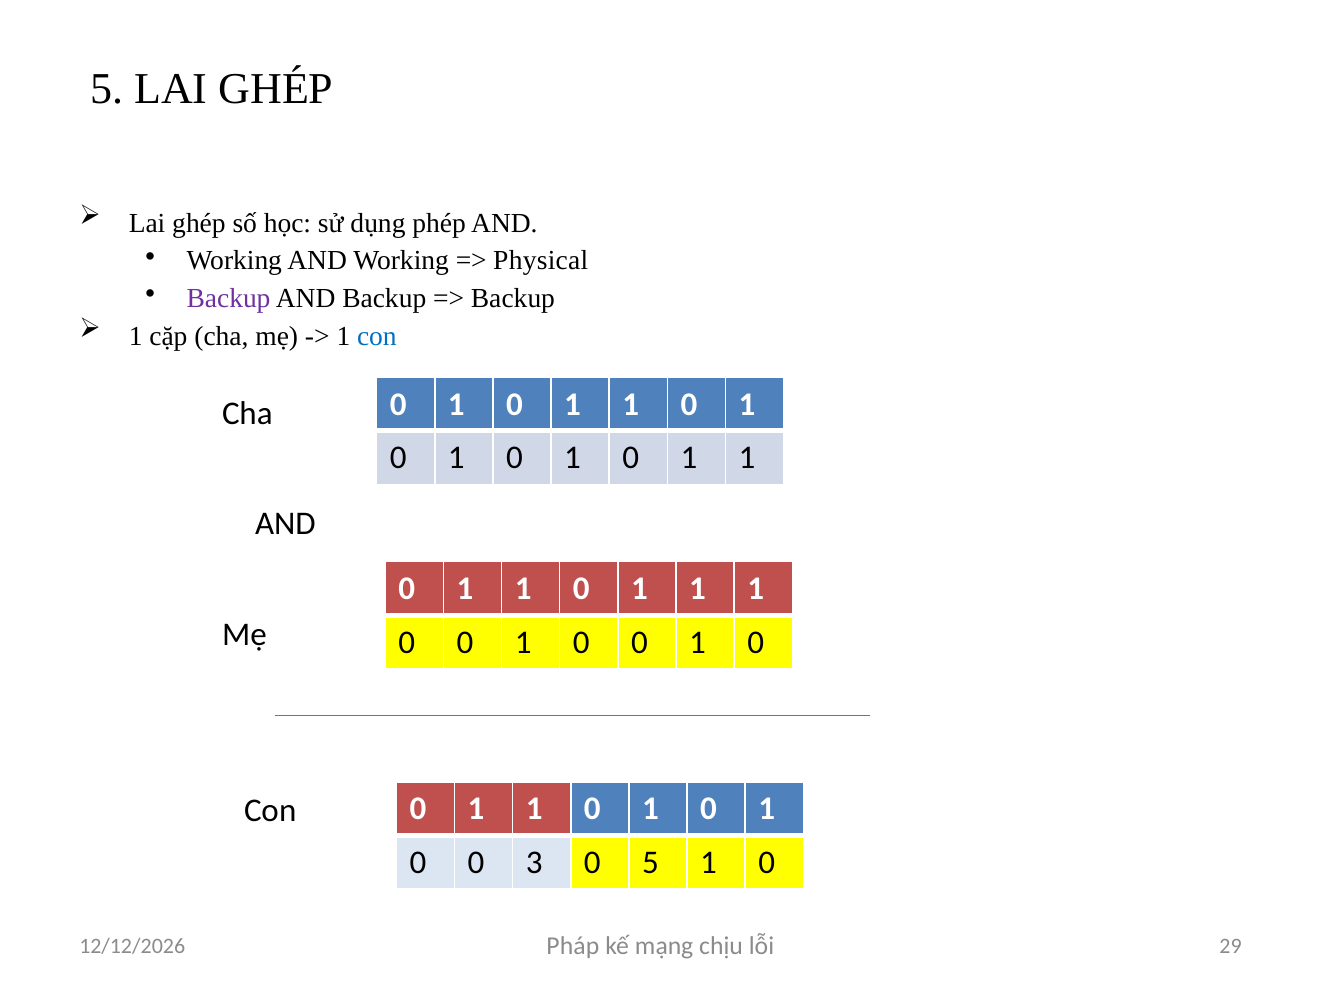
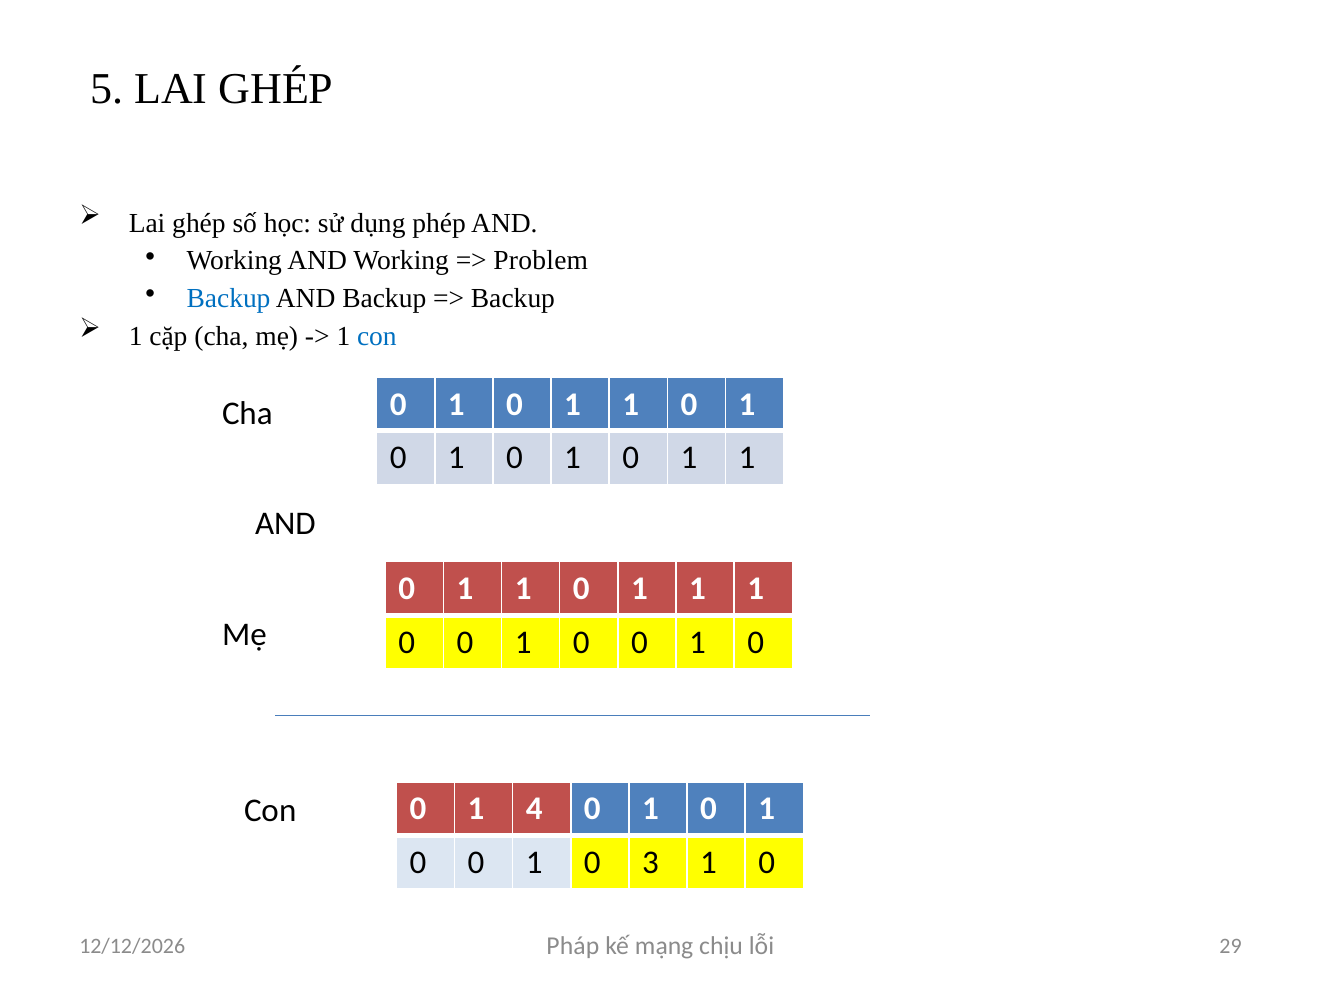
Physical: Physical -> Problem (541, 261)
Backup colour: purple -> blue (229, 298)
1: 1 -> 4 (534, 809)
3: 3 -> 1 (534, 862)
0 5: 5 -> 3 (650, 862)
